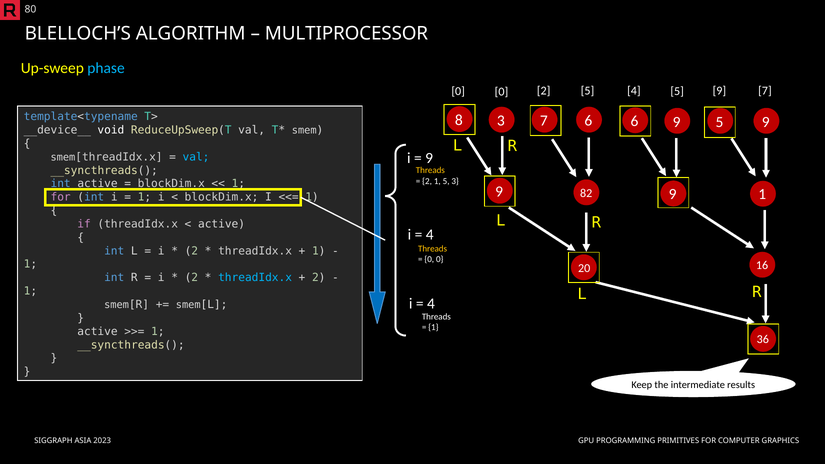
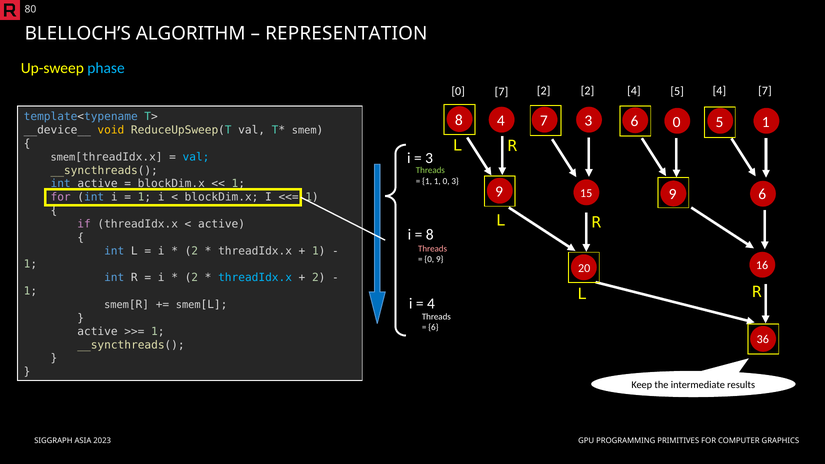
MULTIPROCESSOR: MULTIPROCESSOR -> REPRESENTATION (346, 33)
0: 0 -> 7 (501, 92)
2 5: 5 -> 2 (588, 91)
4 5 9: 9 -> 4 (719, 91)
8 3: 3 -> 4 (501, 121)
7 6: 6 -> 3 (588, 121)
6 9: 9 -> 0 (677, 122)
9: 9 -> 1 (766, 122)
void colour: white -> yellow (111, 130)
9: 9 -> 3 (429, 158)
Threads colour: yellow -> light green (430, 171)
2: 2 -> 1 (427, 181)
5: 5 -> 0 (446, 181)
82: 82 -> 15 (586, 193)
9 1: 1 -> 6 (762, 194)
4: 4 -> 8 (430, 234)
Threads colour: yellow -> pink (433, 249)
0: 0 -> 9 (440, 259)
1: 1 -> 6 (433, 327)
